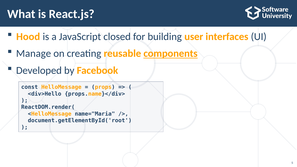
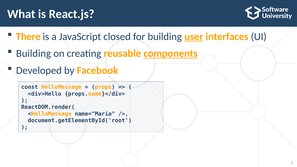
Hood: Hood -> There (28, 37)
user underline: none -> present (194, 37)
Manage: Manage -> Building (34, 54)
